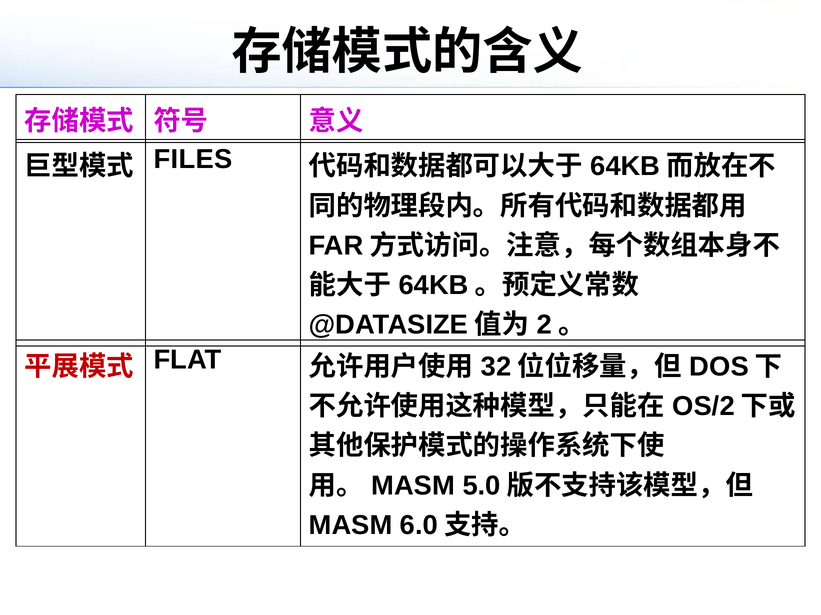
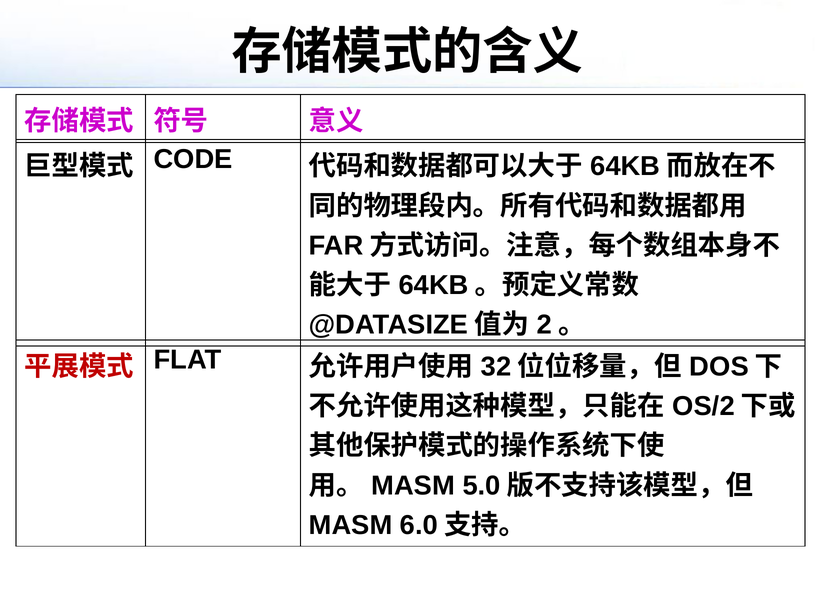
FILES: FILES -> CODE (193, 160)
